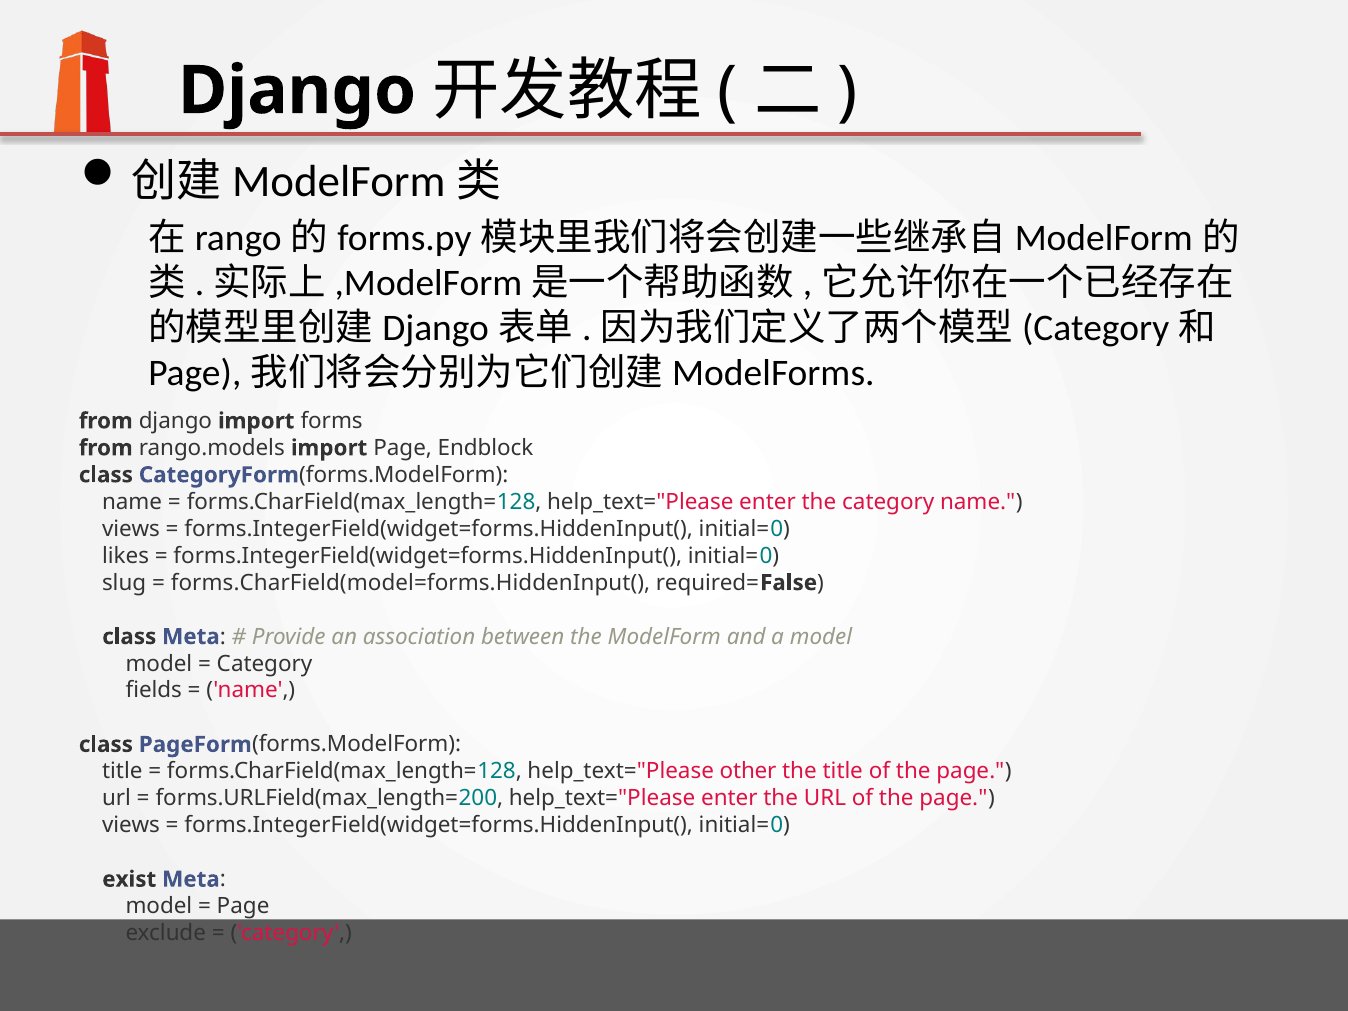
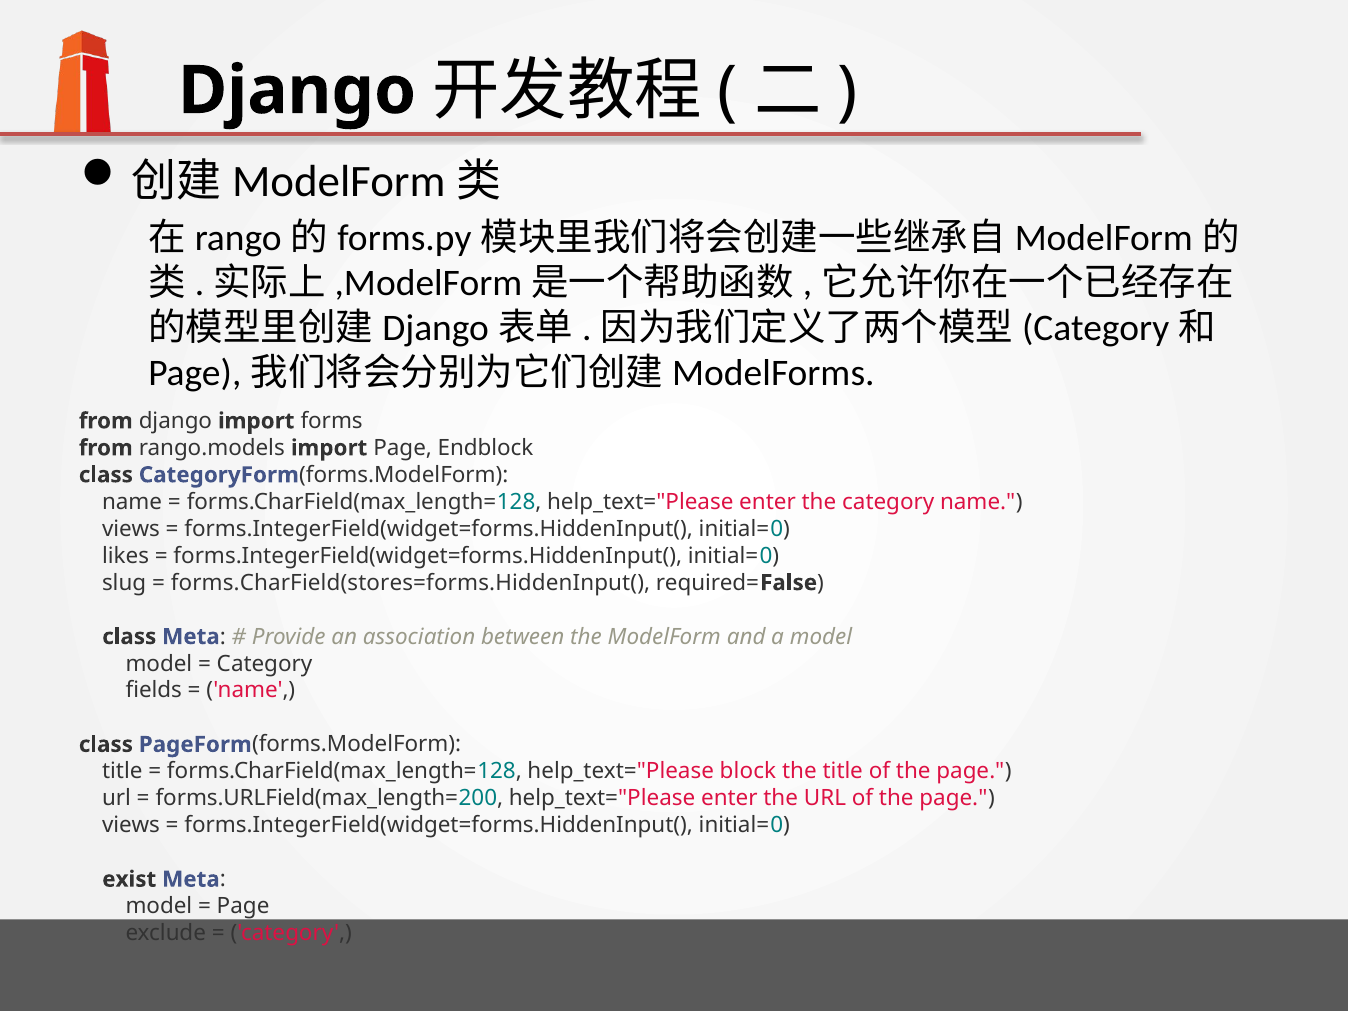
forms.CharField(model=forms.HiddenInput(: forms.CharField(model=forms.HiddenInput( -> forms.CharField(stores=forms.HiddenInput( (410, 583)
other: other -> block (748, 771)
